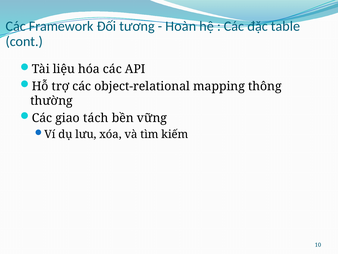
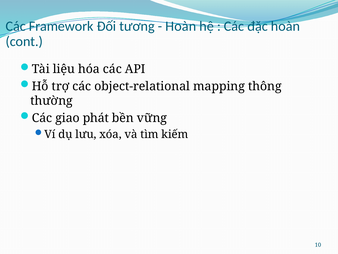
đặc table: table -> hoàn (286, 26)
tách: tách -> phát (96, 118)
